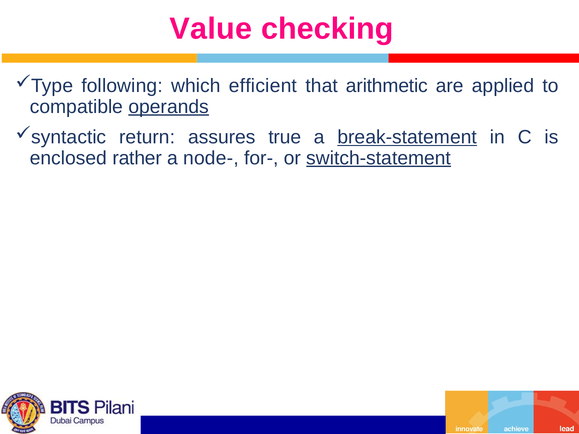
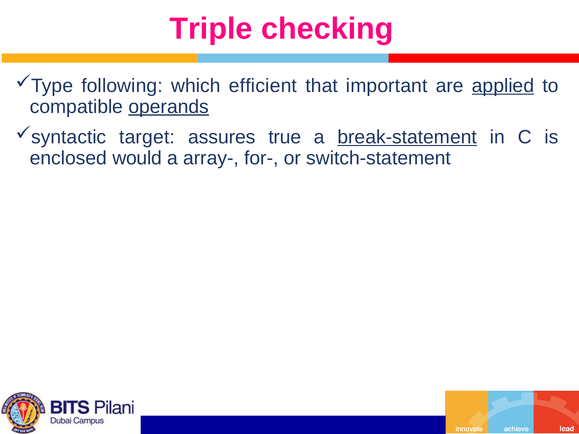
Value: Value -> Triple (211, 29)
arithmetic: arithmetic -> important (387, 86)
applied underline: none -> present (503, 86)
return: return -> target (147, 137)
rather: rather -> would (137, 158)
node-: node- -> array- (211, 158)
switch-statement underline: present -> none (379, 158)
